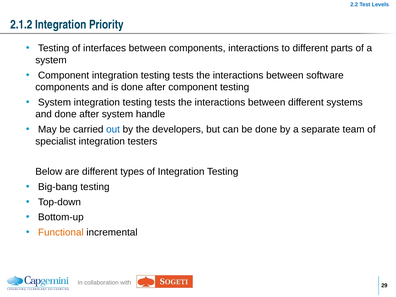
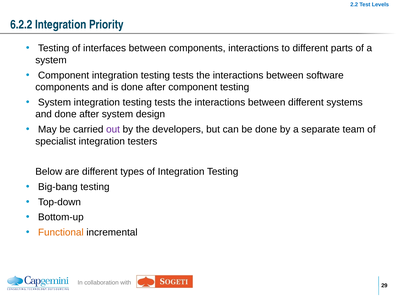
2.1.2: 2.1.2 -> 6.2.2 (21, 25)
handle: handle -> design (150, 114)
out colour: blue -> purple (113, 129)
